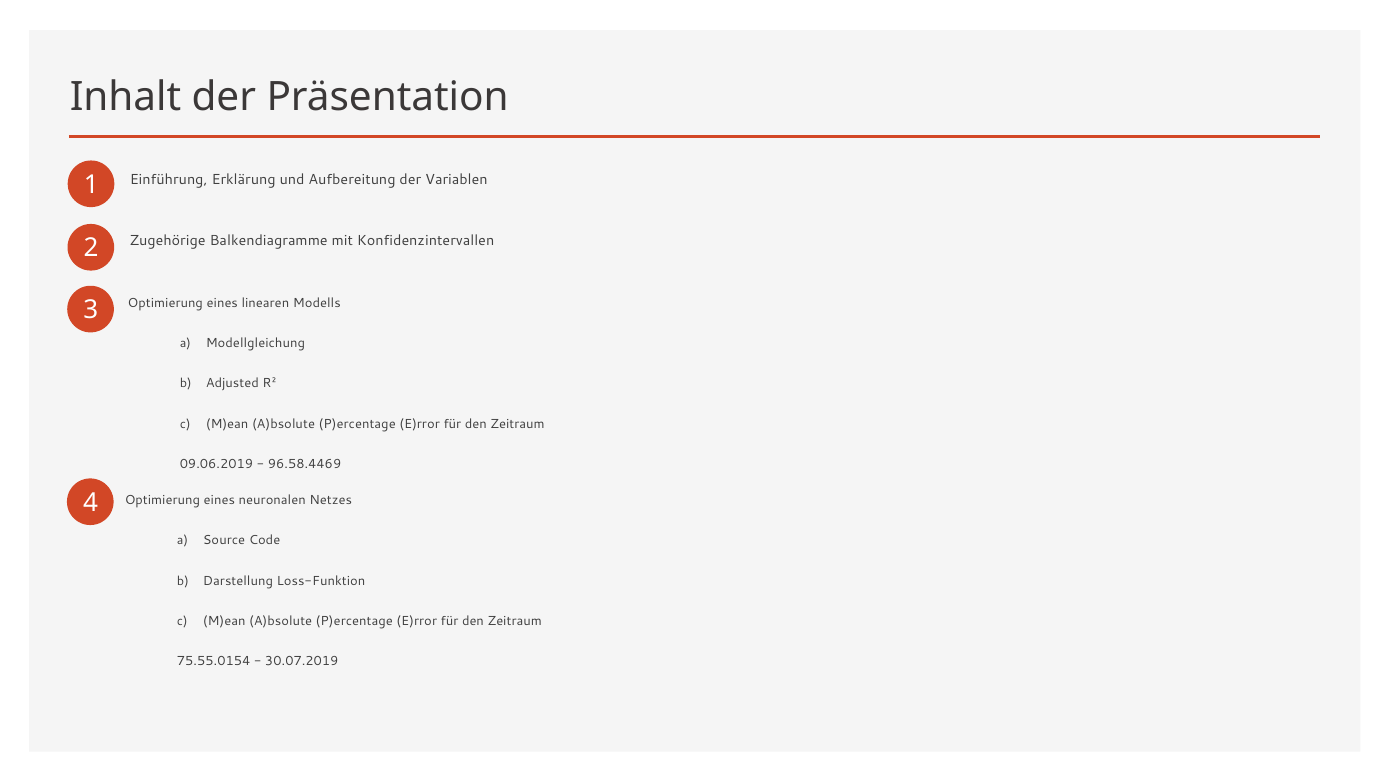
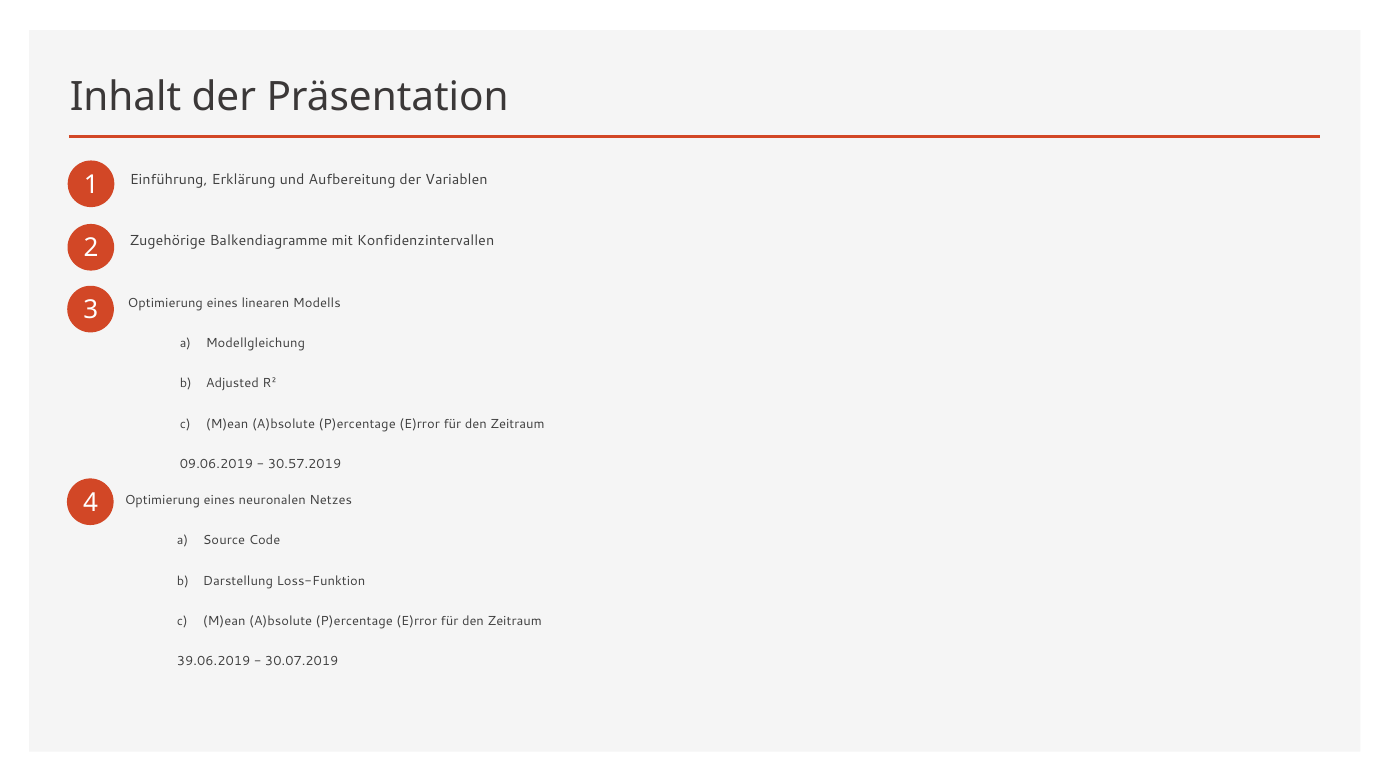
96.58.4469: 96.58.4469 -> 30.57.2019 (305, 465)
75.55.0154: 75.55.0154 -> 39.06.2019 (214, 662)
